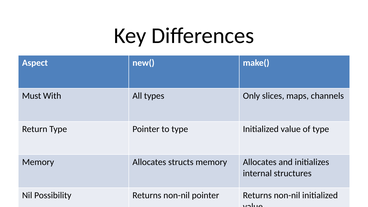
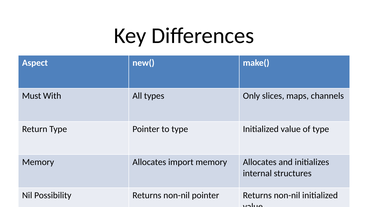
structs: structs -> import (181, 162)
